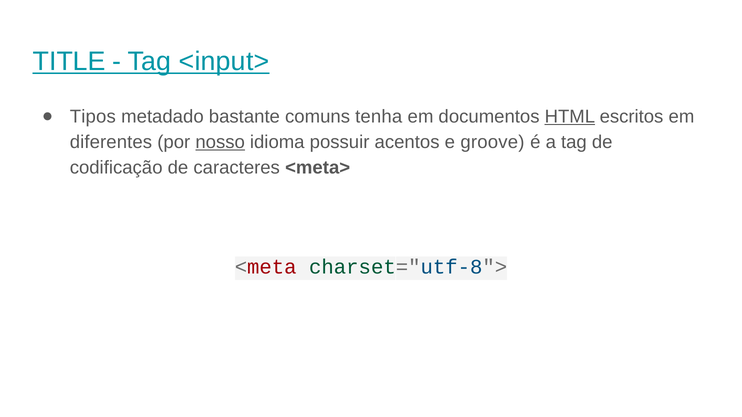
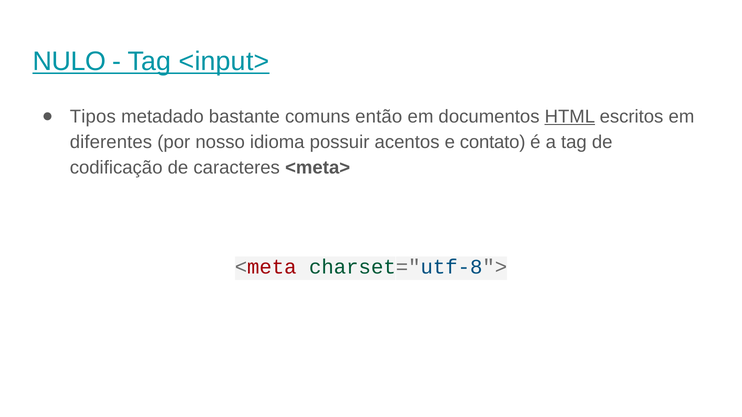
TITLE: TITLE -> NULO (69, 61)
tenha: tenha -> então (379, 117)
nosso underline: present -> none (220, 142)
groove: groove -> contato (493, 142)
